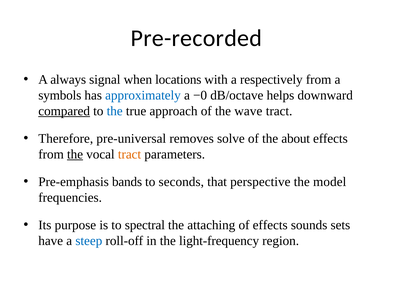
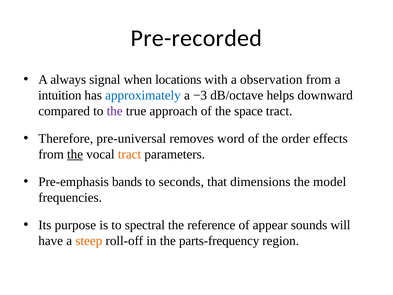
respectively: respectively -> observation (271, 80)
symbols: symbols -> intuition (60, 95)
−0: −0 -> −3 (200, 95)
compared underline: present -> none (64, 111)
the colour: blue -> purple (115, 111)
wave: wave -> space (248, 111)
solve: solve -> word (231, 138)
about: about -> order (296, 138)
perspective: perspective -> dimensions (260, 182)
attaching: attaching -> reference (211, 225)
of effects: effects -> appear (270, 225)
sets: sets -> will (340, 225)
steep colour: blue -> orange (89, 241)
light-frequency: light-frequency -> parts-frequency (219, 241)
